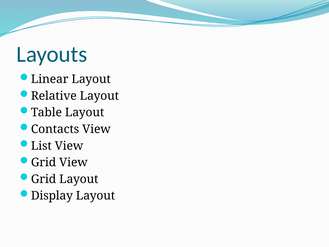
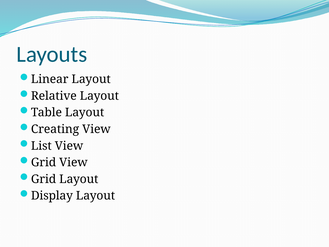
Contacts: Contacts -> Creating (55, 129)
